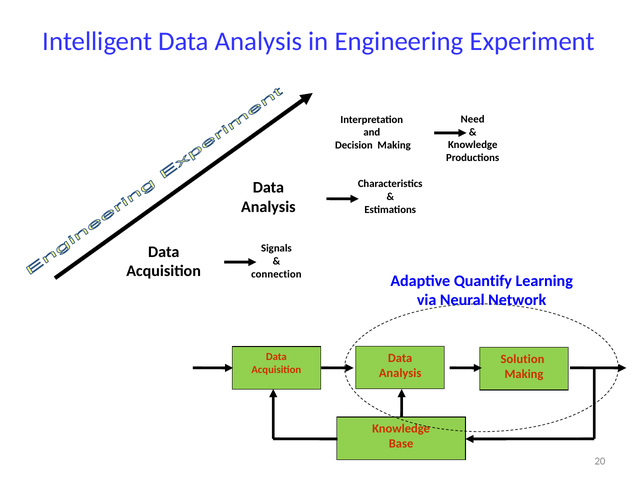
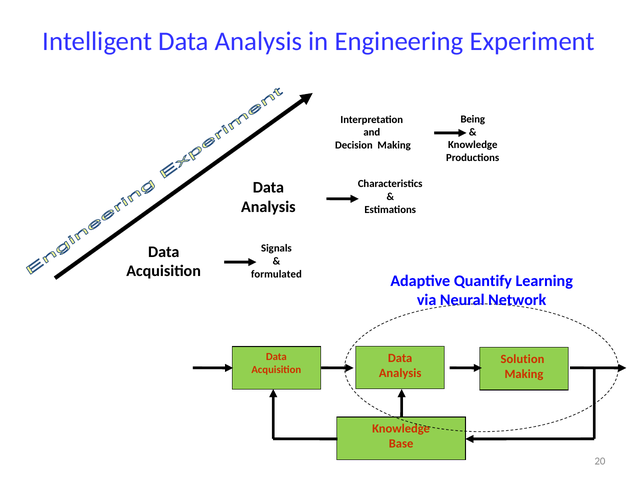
Need: Need -> Being (473, 119)
connection: connection -> formulated (276, 274)
